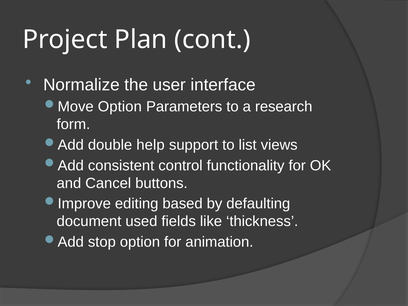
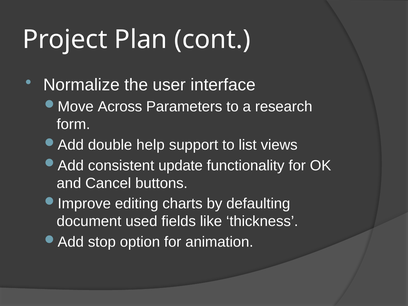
Option: Option -> Across (120, 107)
control: control -> update (181, 166)
based: based -> charts (183, 204)
